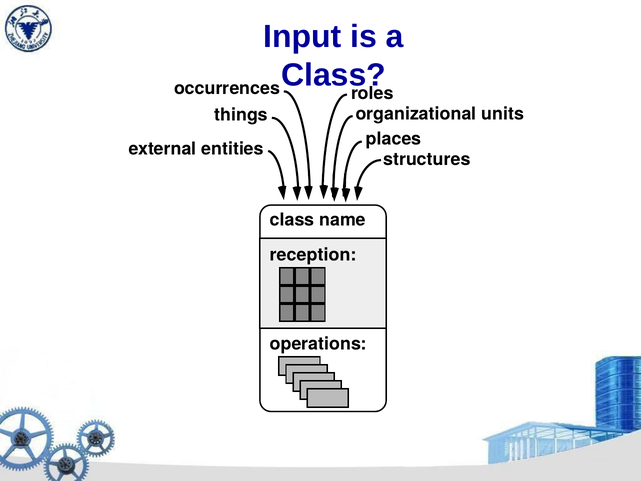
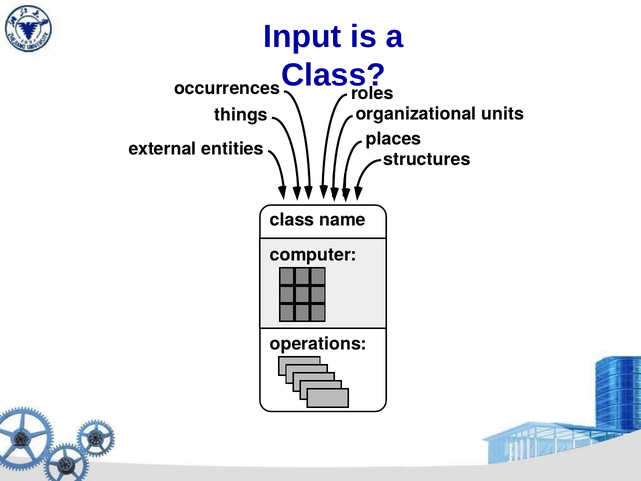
reception: reception -> computer (313, 255)
